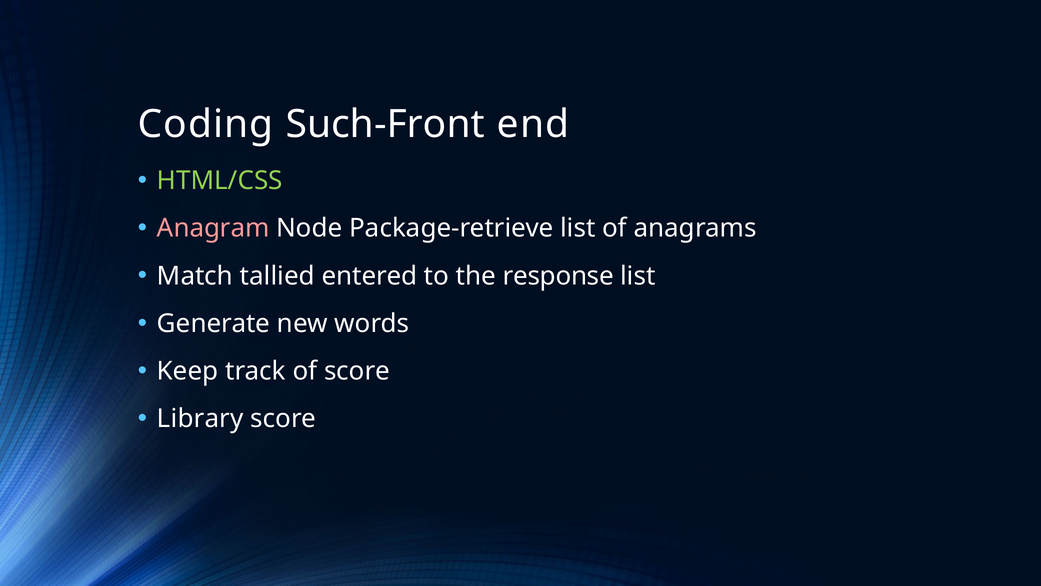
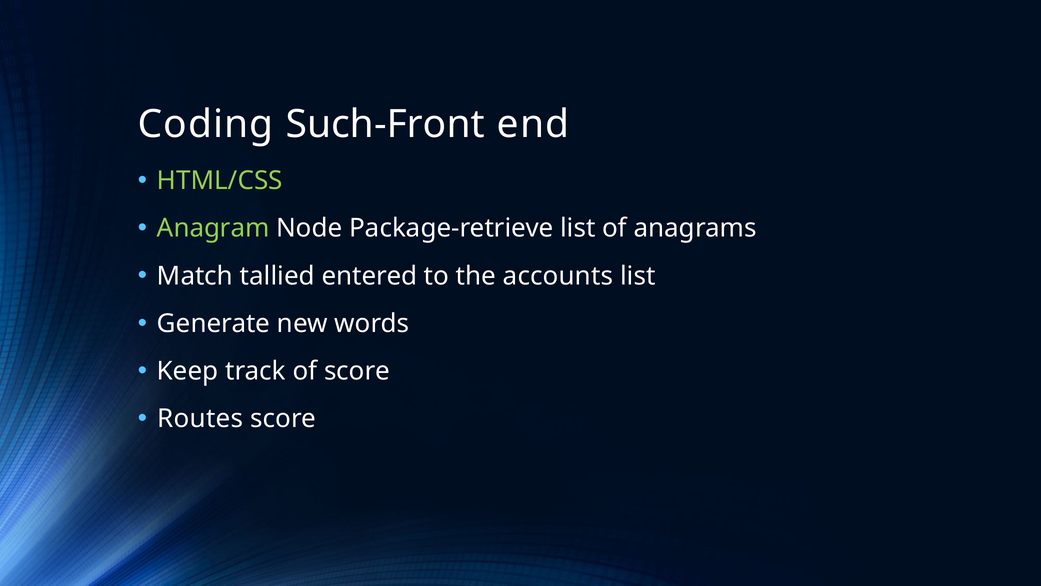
Anagram colour: pink -> light green (213, 228)
response: response -> accounts (558, 276)
Library: Library -> Routes (200, 419)
